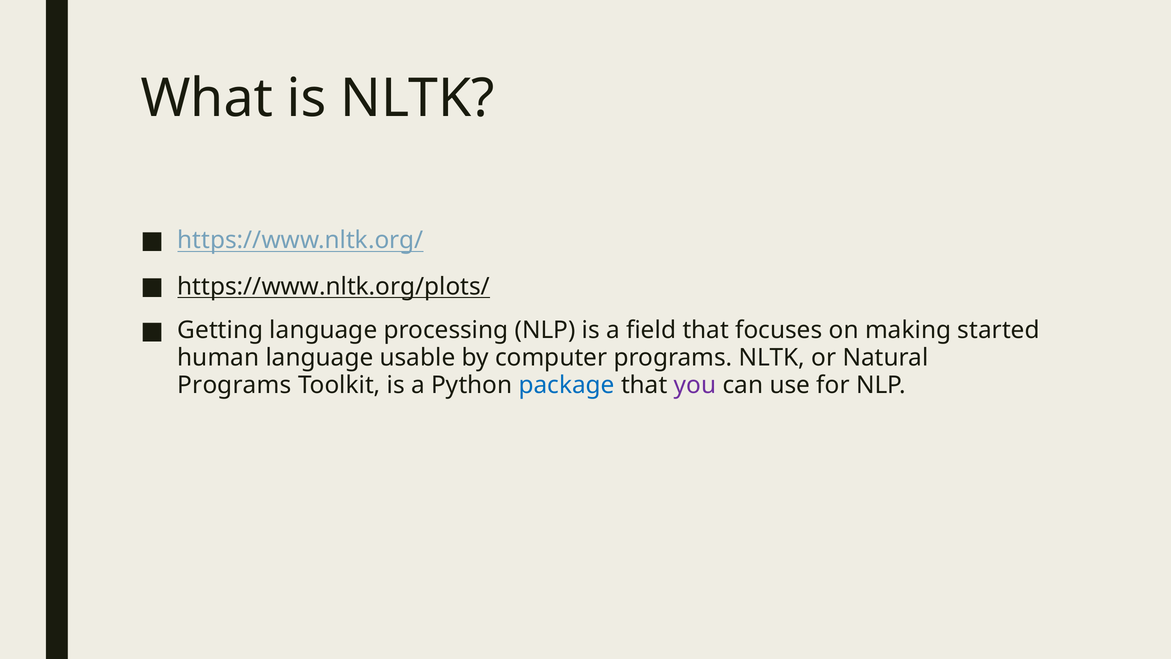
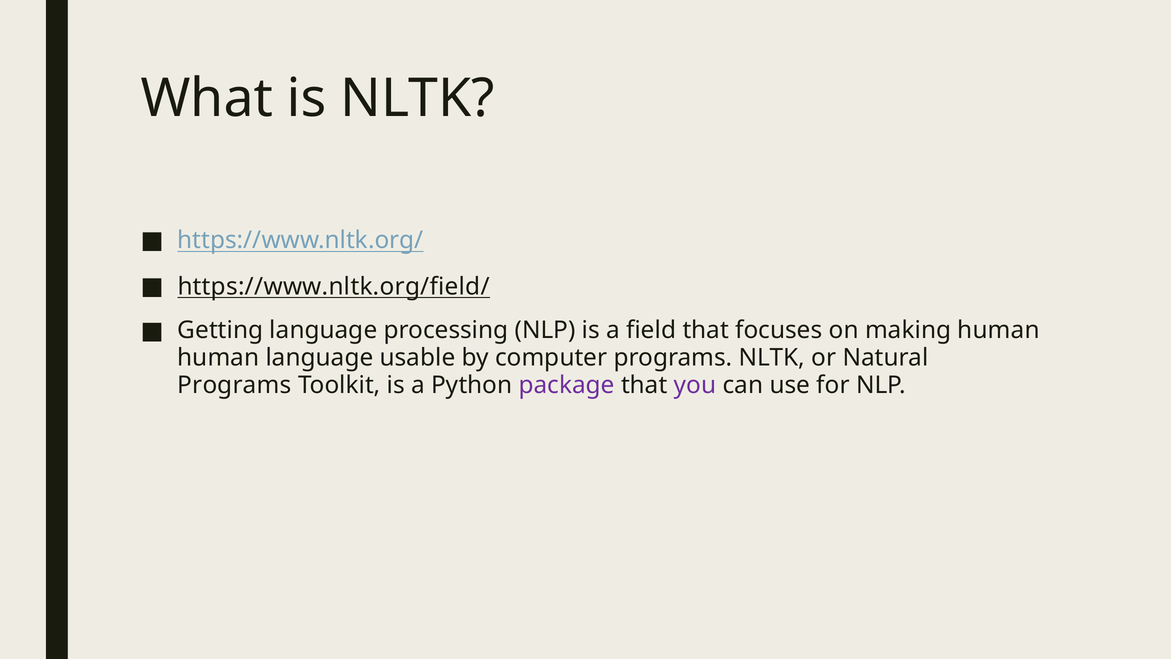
https://www.nltk.org/plots/: https://www.nltk.org/plots/ -> https://www.nltk.org/field/ (334, 286)
making started: started -> human (999, 330)
package colour: blue -> purple (567, 385)
